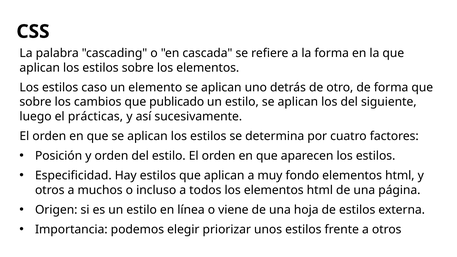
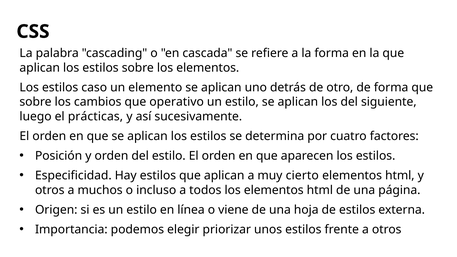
publicado: publicado -> operativo (177, 102)
fondo: fondo -> cierto (302, 176)
